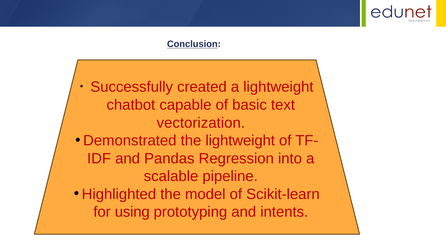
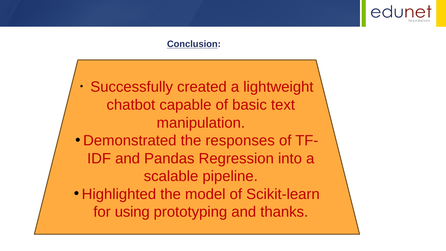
vectorization: vectorization -> manipulation (201, 123)
the lightweight: lightweight -> responses (240, 141)
intents: intents -> thanks (284, 212)
